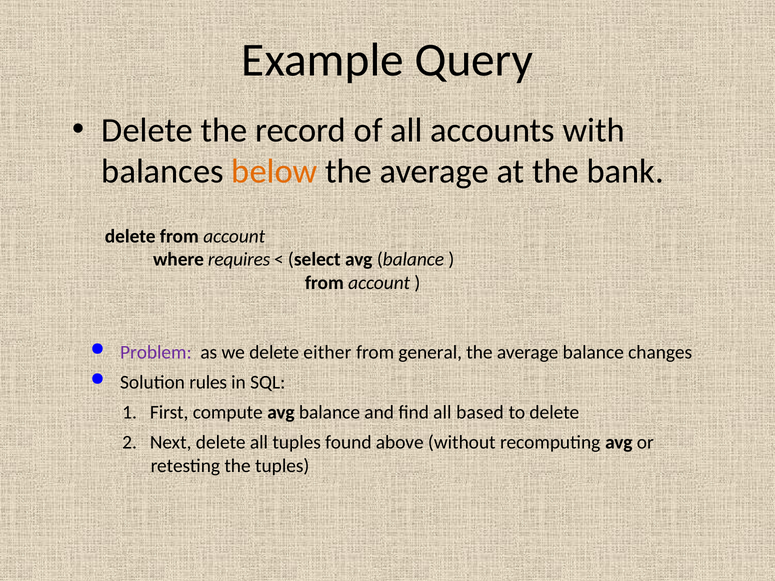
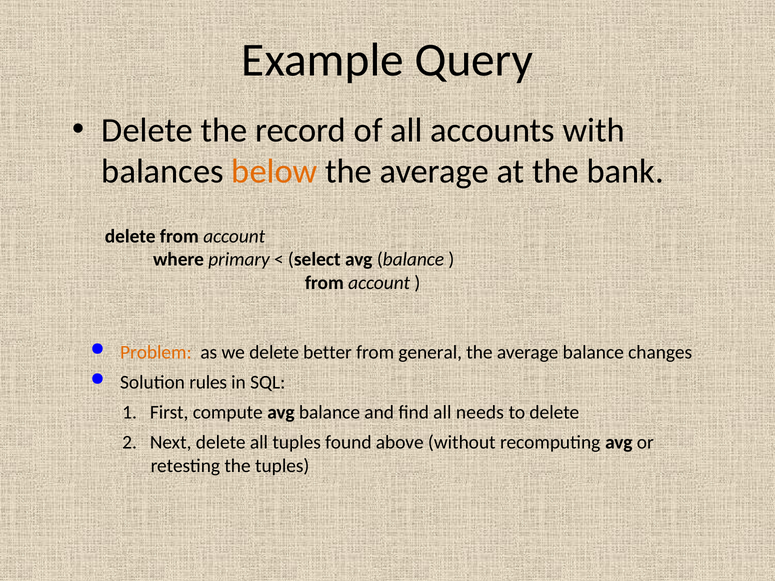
requires: requires -> primary (239, 260)
Problem colour: purple -> orange (156, 353)
either: either -> better (328, 353)
based: based -> needs (480, 413)
